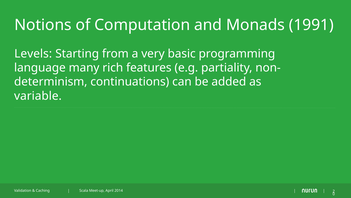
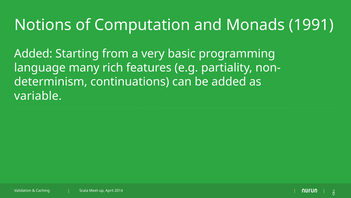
Levels: Levels -> Added (33, 54)
